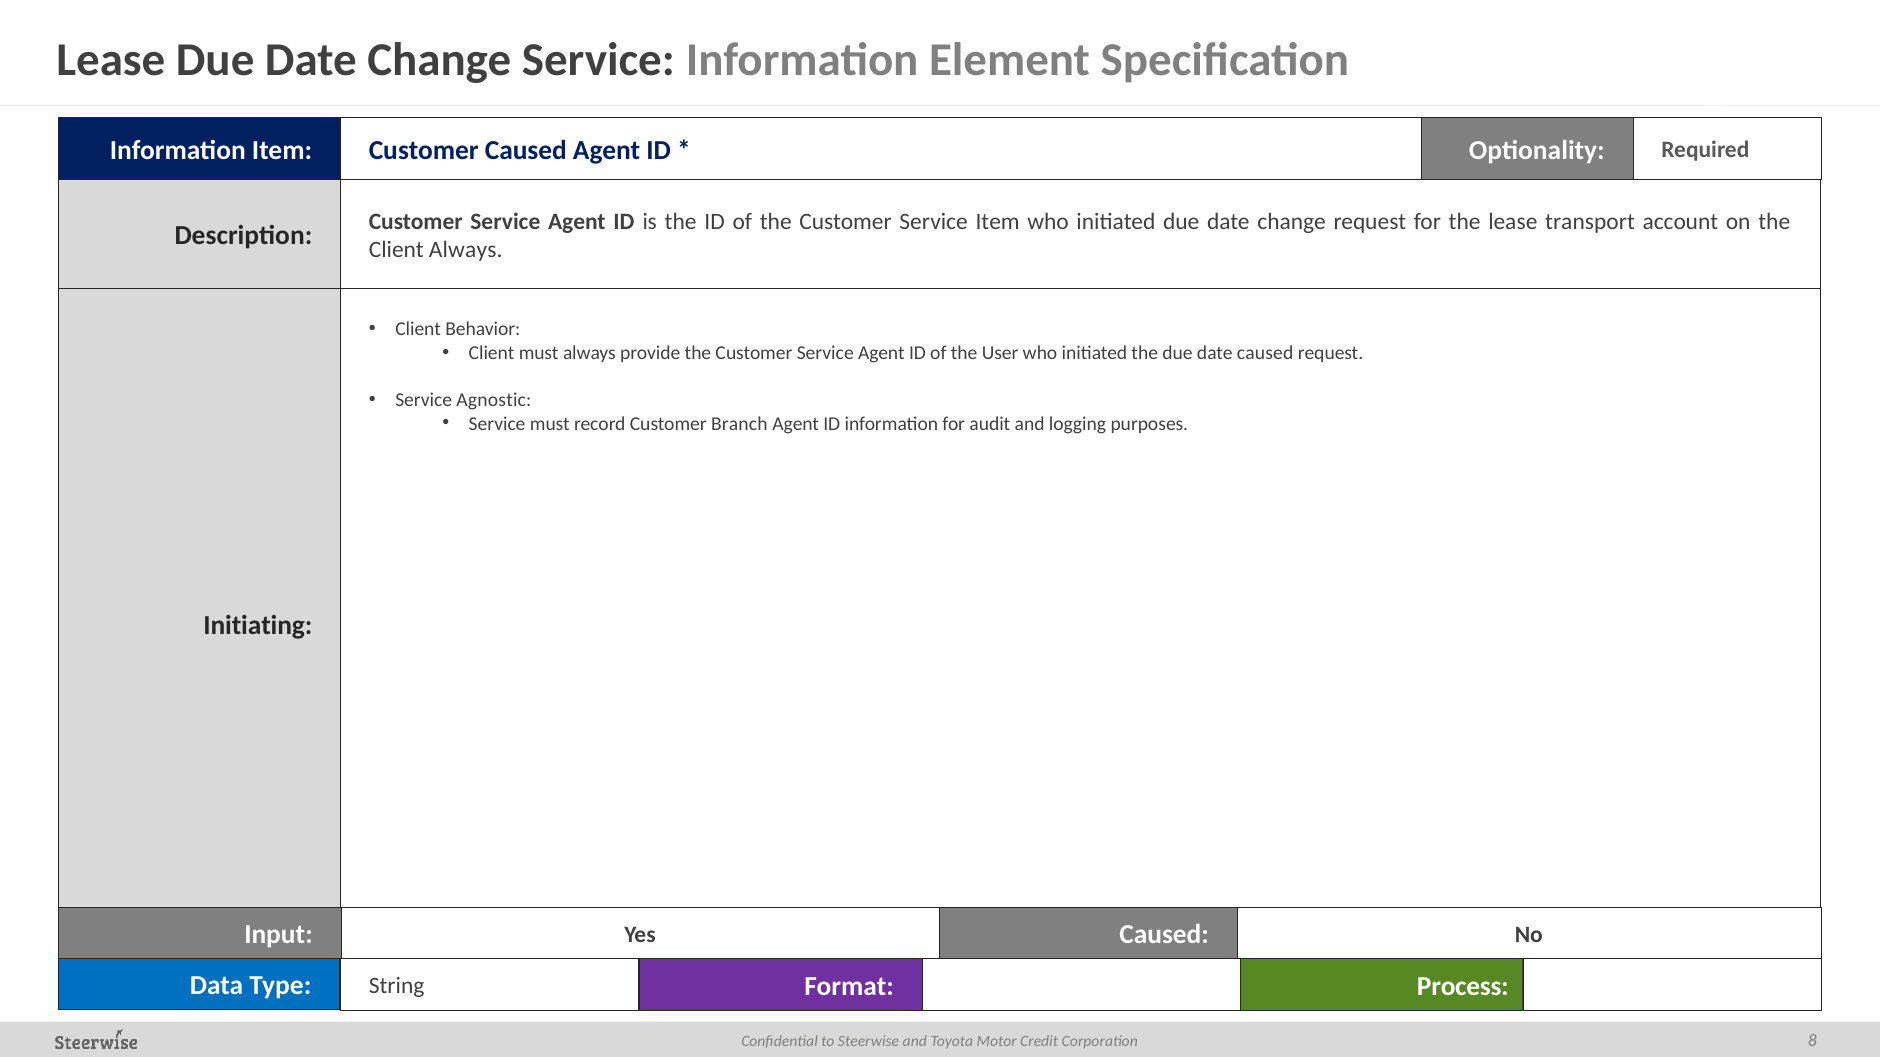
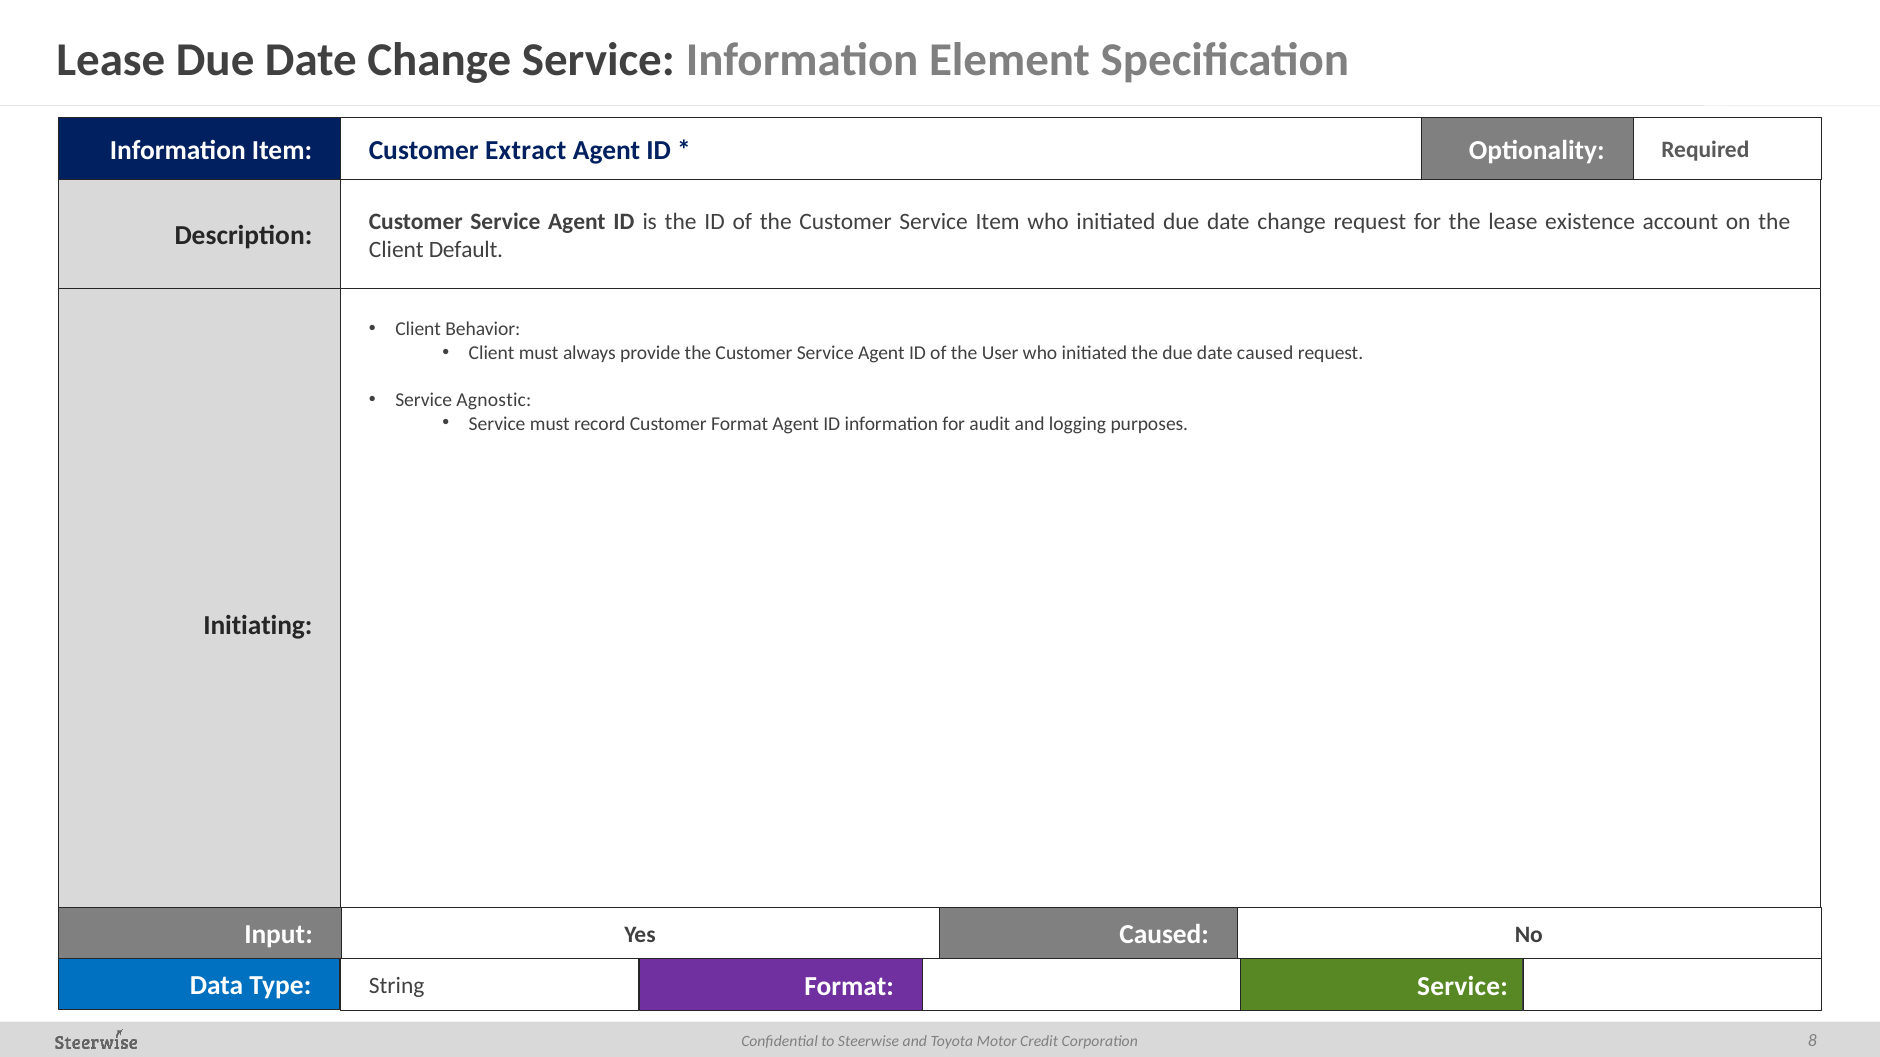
Customer Caused: Caused -> Extract (526, 150)
transport: transport -> existence (1590, 221)
Client Always: Always -> Default (466, 250)
Customer Branch: Branch -> Format (740, 424)
Format Process: Process -> Service (1463, 987)
